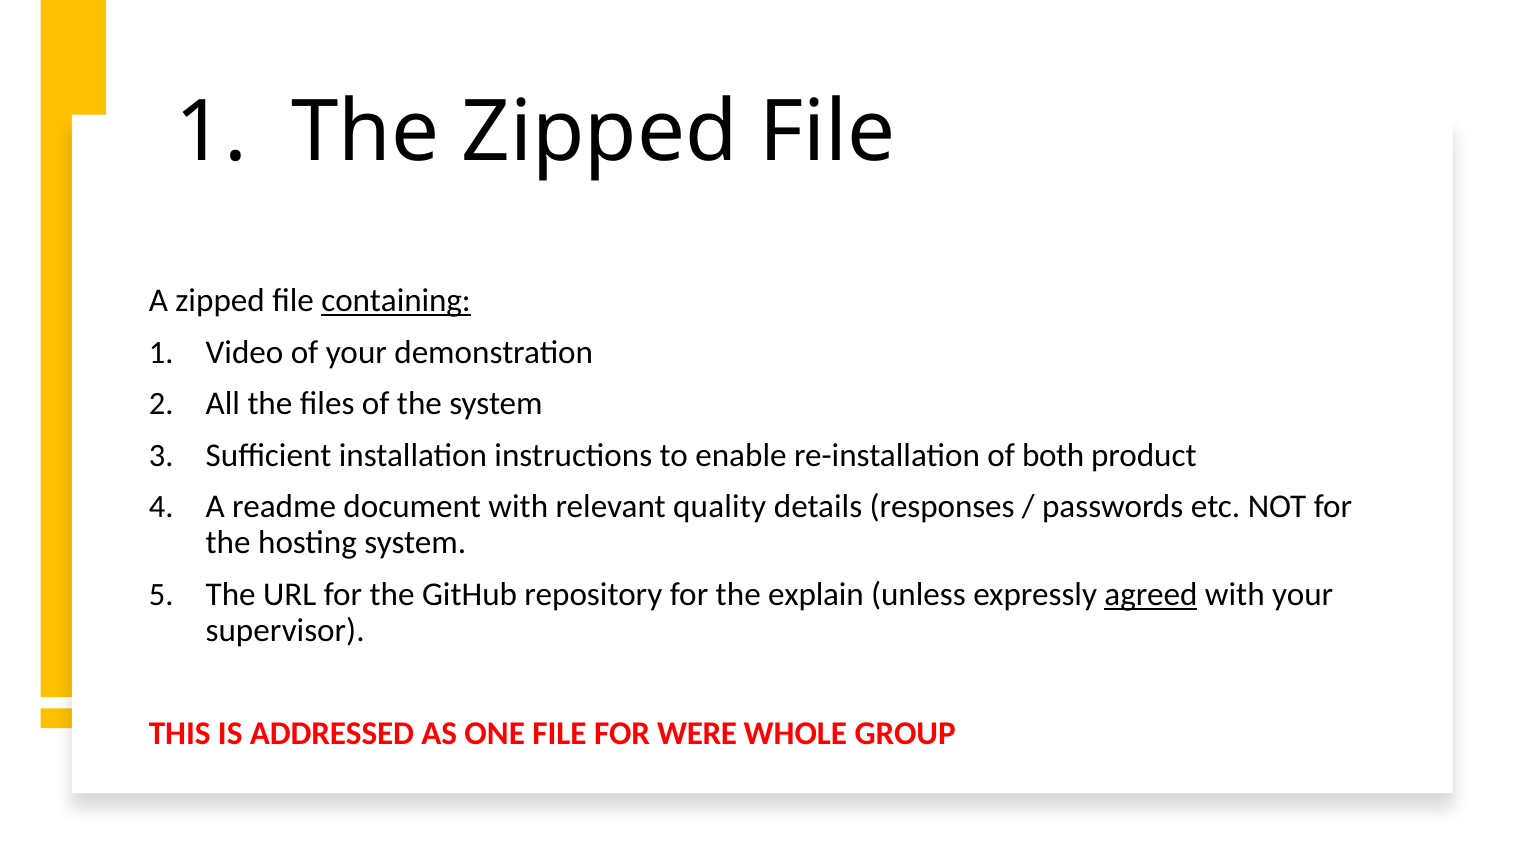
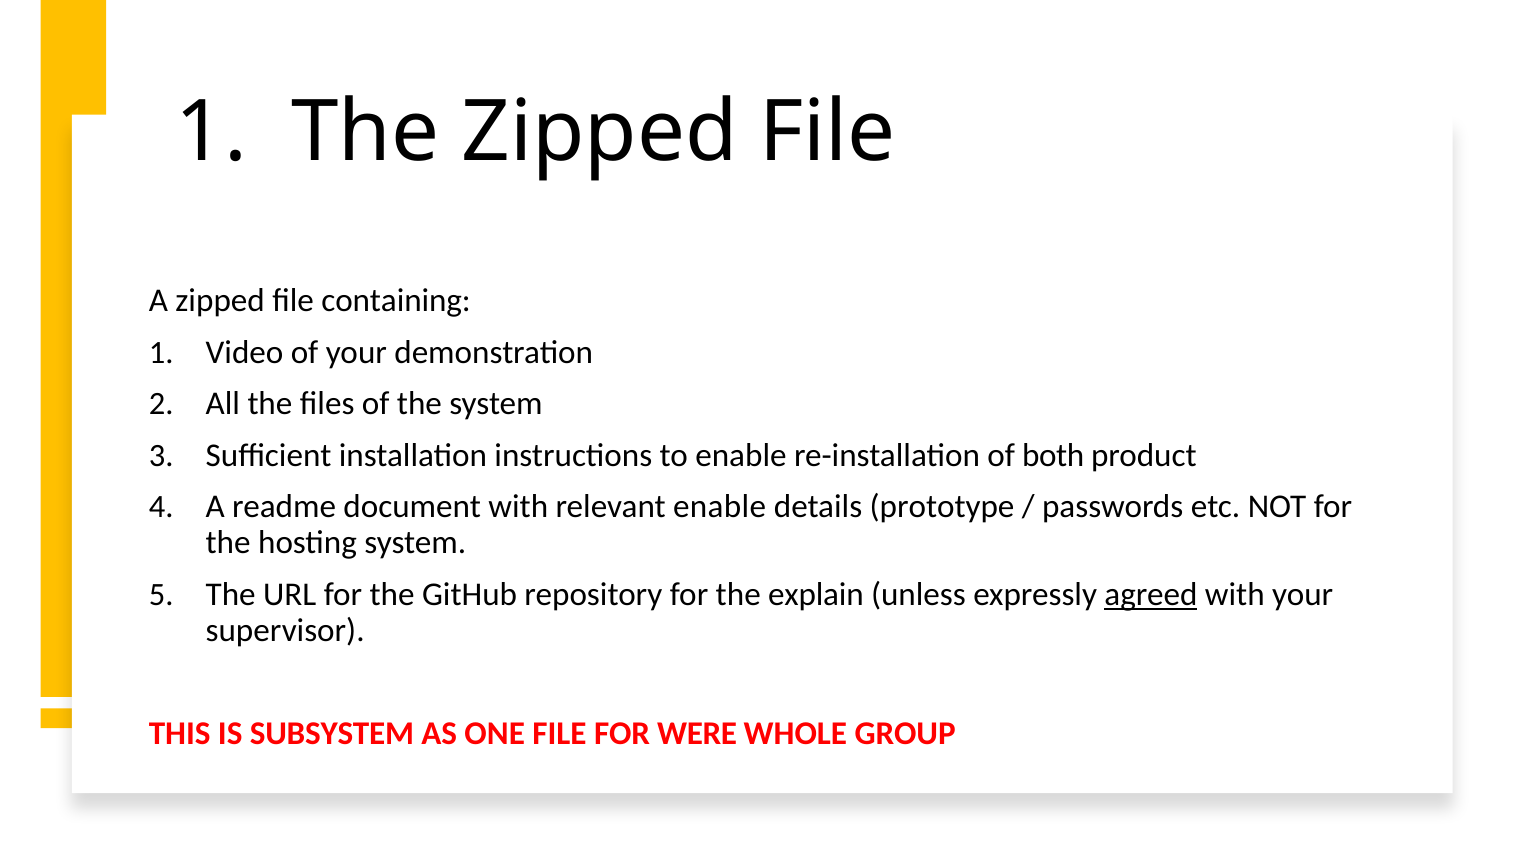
containing underline: present -> none (396, 301)
relevant quality: quality -> enable (720, 507)
responses: responses -> prototype (942, 507)
ADDRESSED: ADDRESSED -> SUBSYSTEM (332, 733)
